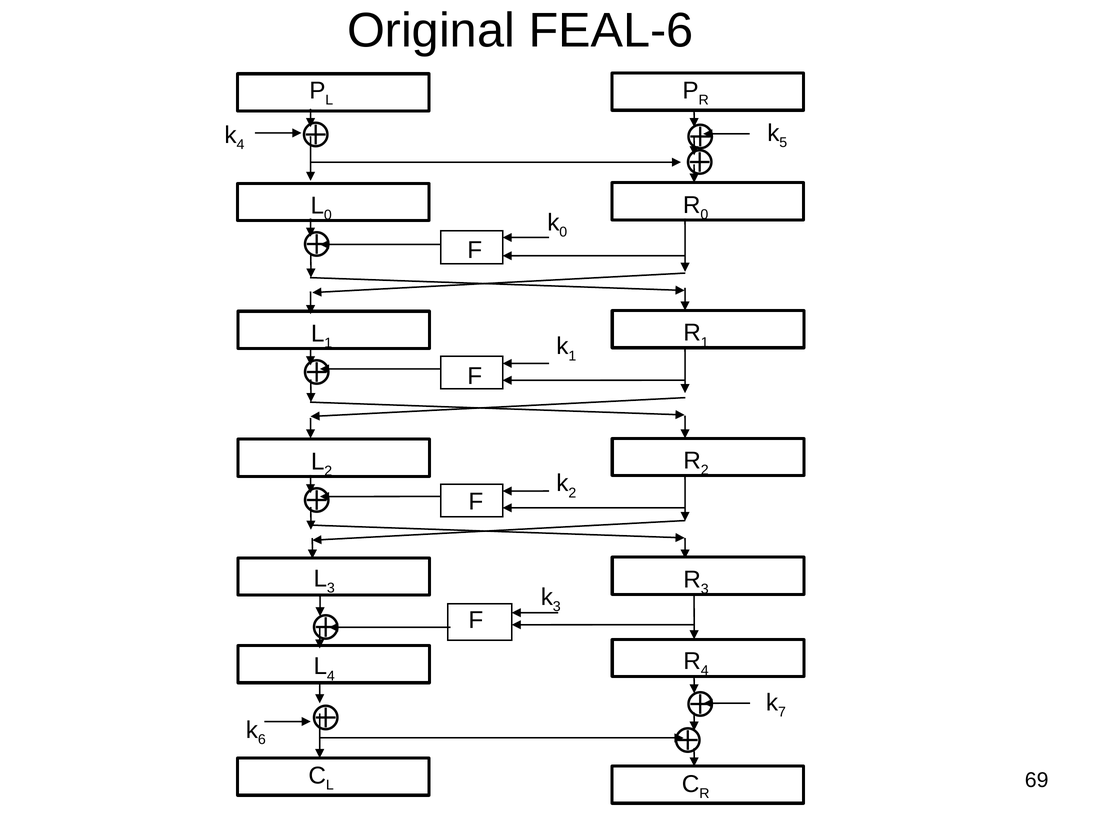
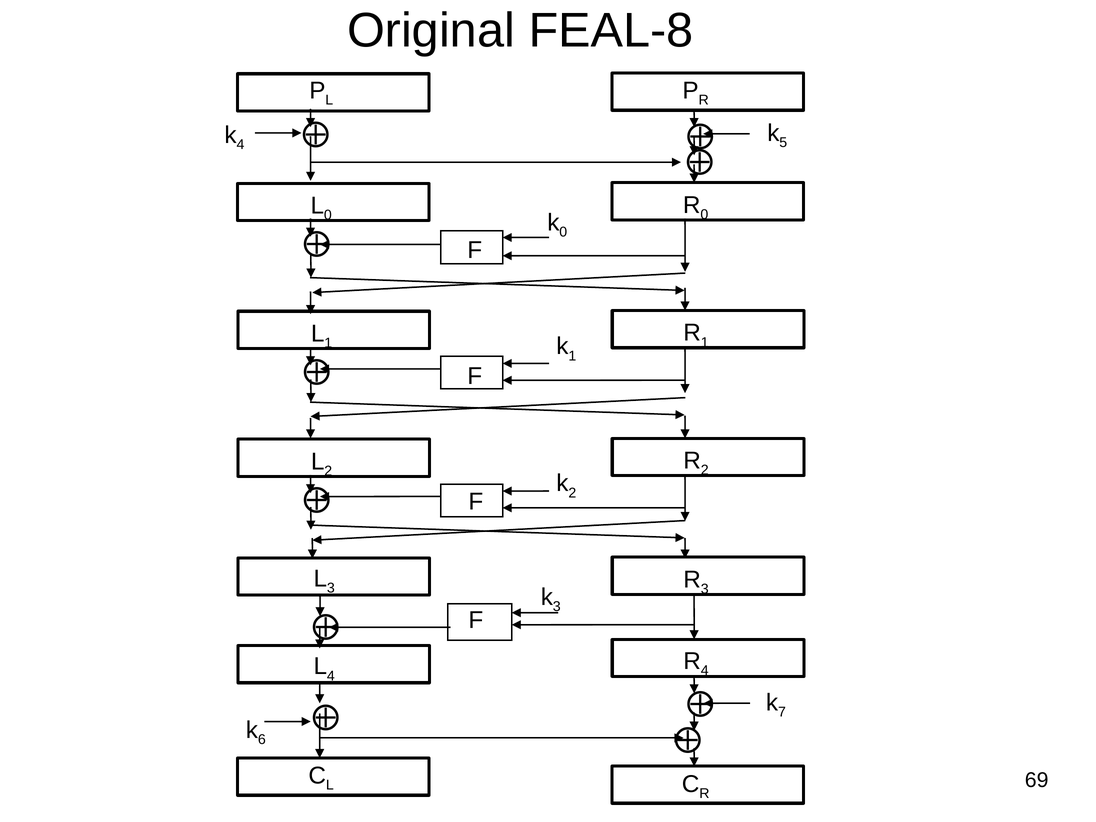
FEAL-6: FEAL-6 -> FEAL-8 (611, 31)
